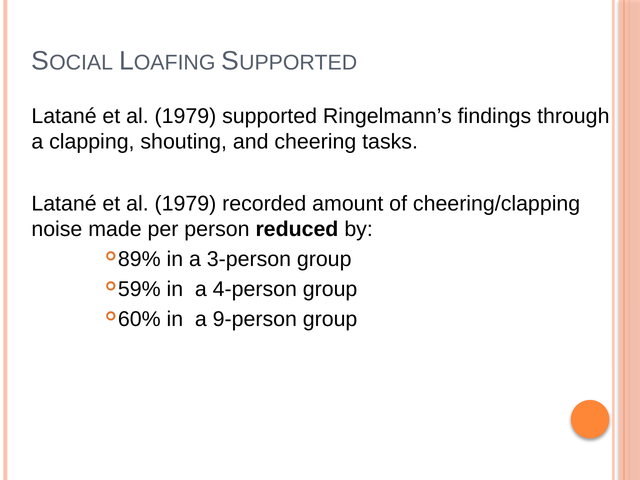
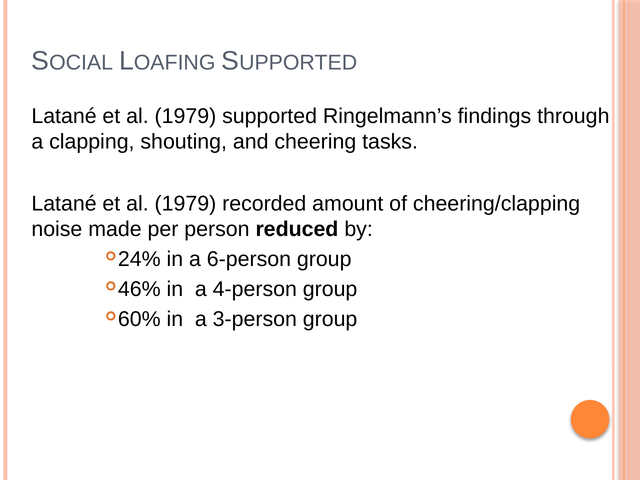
89%: 89% -> 24% (139, 259)
3-person: 3-person -> 6-person (249, 259)
59%: 59% -> 46% (139, 289)
9-person: 9-person -> 3-person (255, 319)
